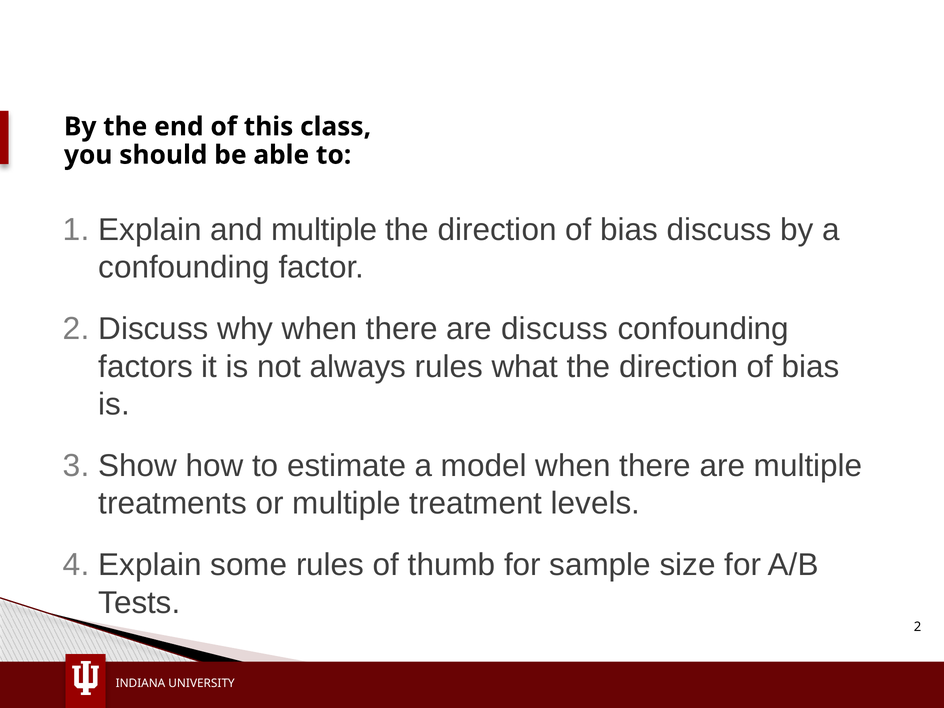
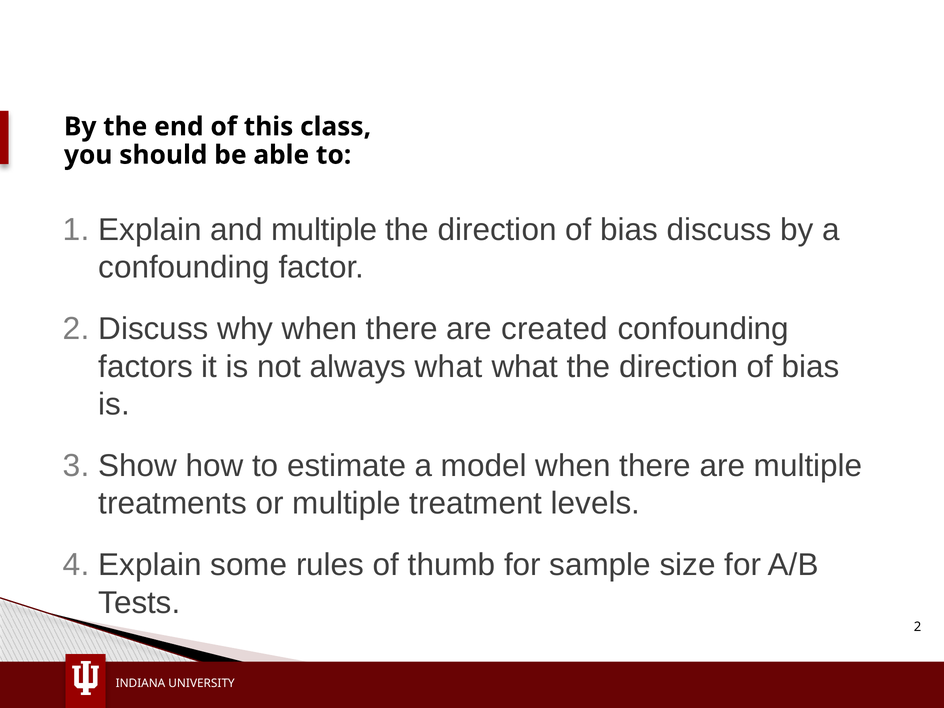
are discuss: discuss -> created (554, 329)
always rules: rules -> what (449, 367)
